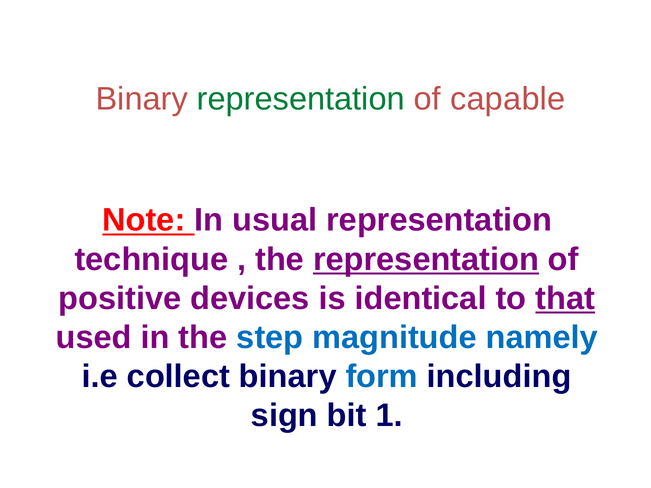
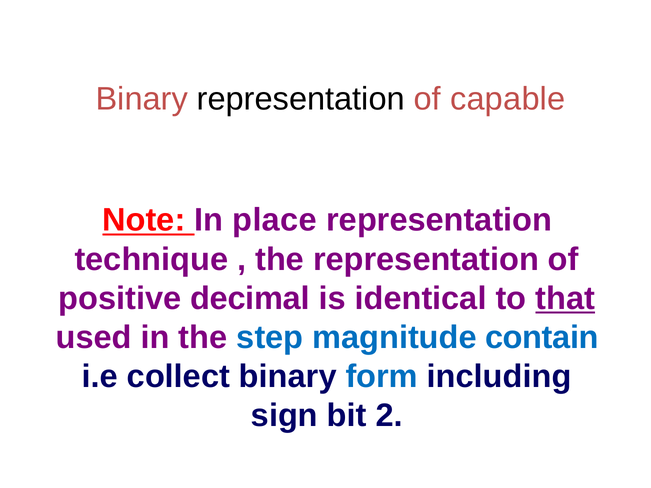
representation colour: green -> black (301, 99)
usual: usual -> place (275, 220)
representation underline: present -> none (426, 259)
devices: devices -> decimal (250, 298)
namely: namely -> contain (542, 338)
1: 1 -> 2 (389, 416)
